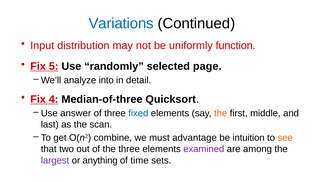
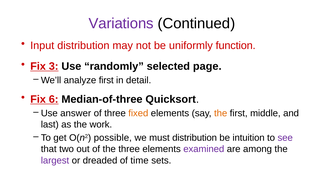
Variations colour: blue -> purple (121, 24)
5: 5 -> 3 (54, 66)
analyze into: into -> first (106, 80)
4: 4 -> 6 (54, 99)
fixed colour: blue -> orange (138, 113)
scan: scan -> work (101, 125)
combine: combine -> possible (113, 138)
must advantage: advantage -> distribution (195, 138)
see colour: orange -> purple (285, 138)
anything: anything -> dreaded (100, 161)
